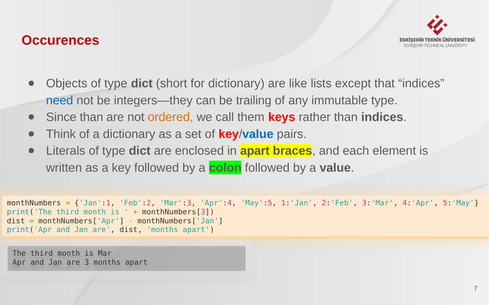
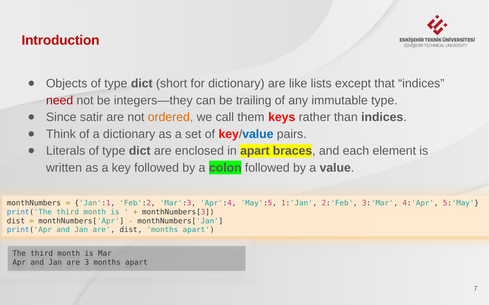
Occurences: Occurences -> Introduction (61, 40)
need colour: blue -> red (60, 101)
Since than: than -> satir (91, 117)
